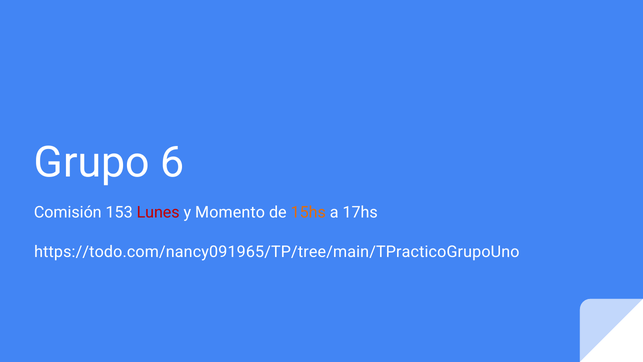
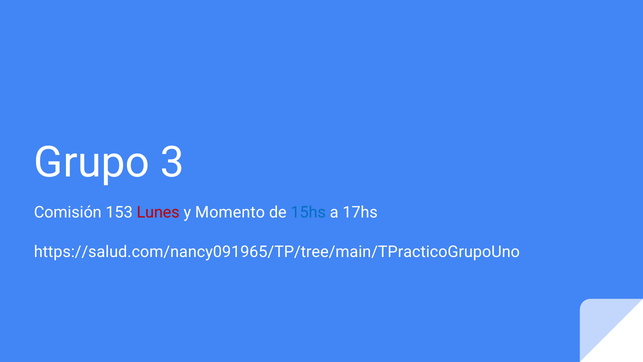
6: 6 -> 3 (172, 162)
15hs colour: orange -> blue (308, 212)
https://todo.com/nancy091965/TP/tree/main/TPracticoGrupoUno: https://todo.com/nancy091965/TP/tree/main/TPracticoGrupoUno -> https://salud.com/nancy091965/TP/tree/main/TPracticoGrupoUno (277, 252)
